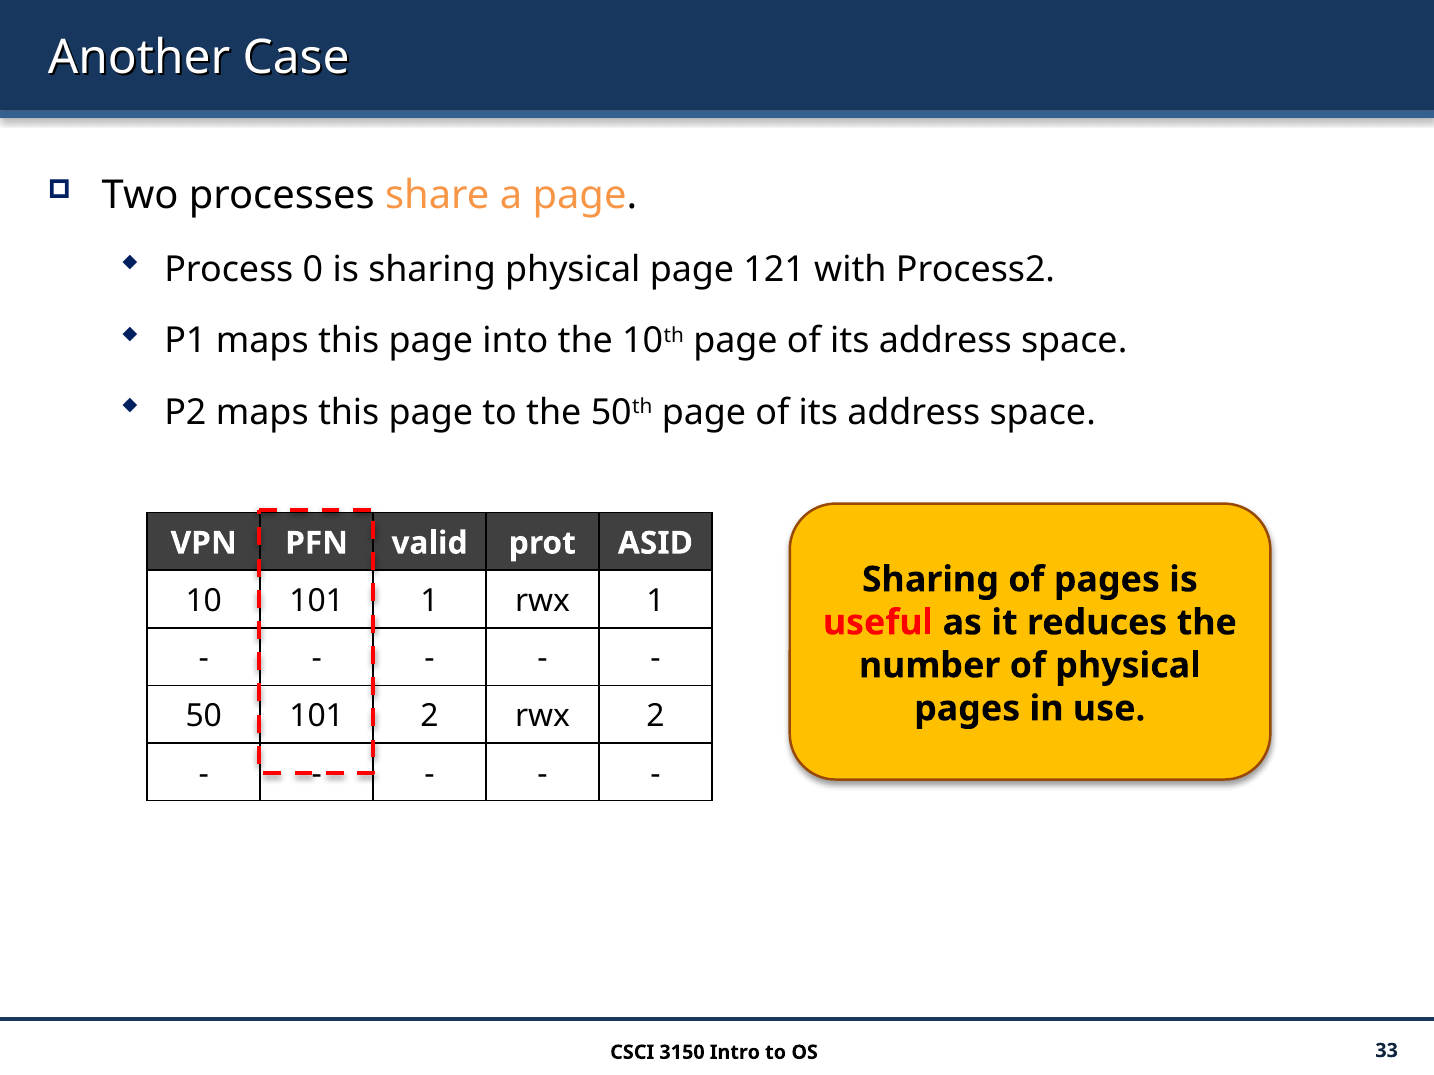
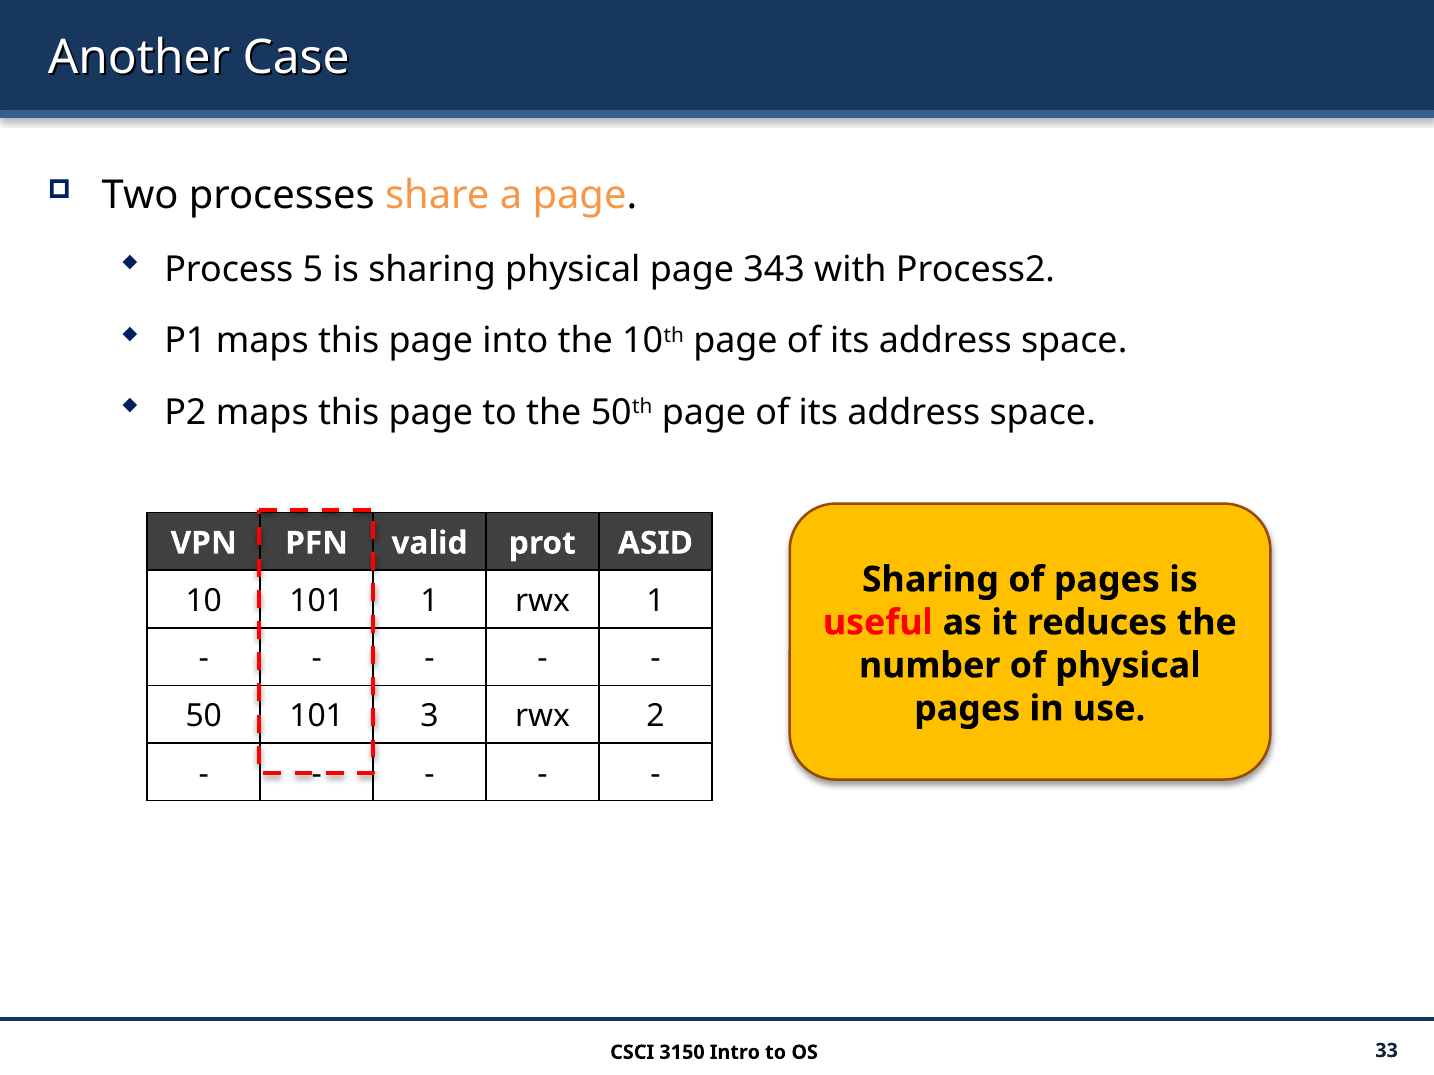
0: 0 -> 5 (313, 270)
121: 121 -> 343 (774, 270)
2: 2 -> 3 (430, 716)
